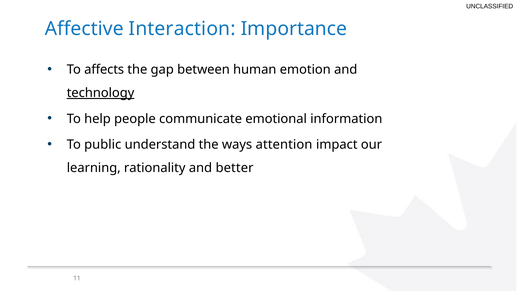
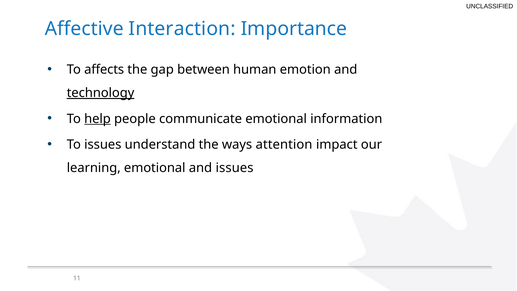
help underline: none -> present (97, 119)
To public: public -> issues (103, 145)
learning rationality: rationality -> emotional (155, 168)
and better: better -> issues (235, 168)
